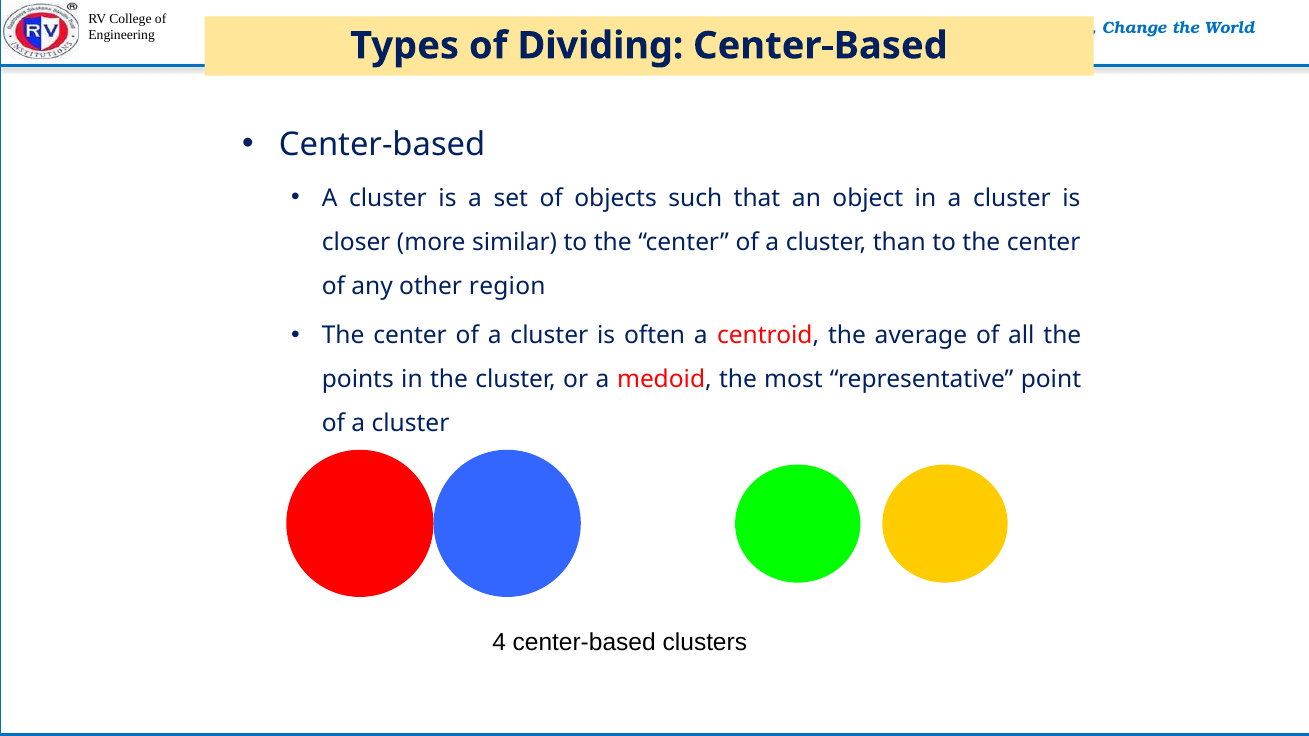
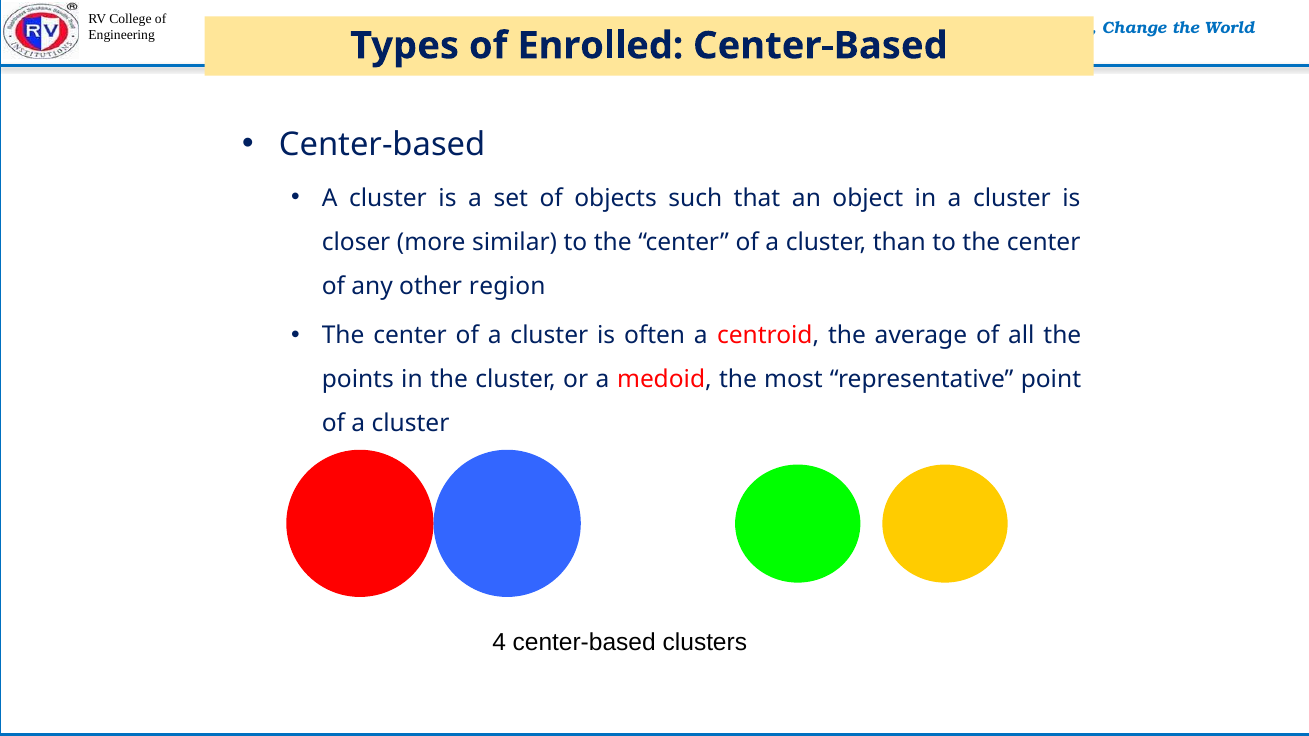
Dividing: Dividing -> Enrolled (600, 46)
